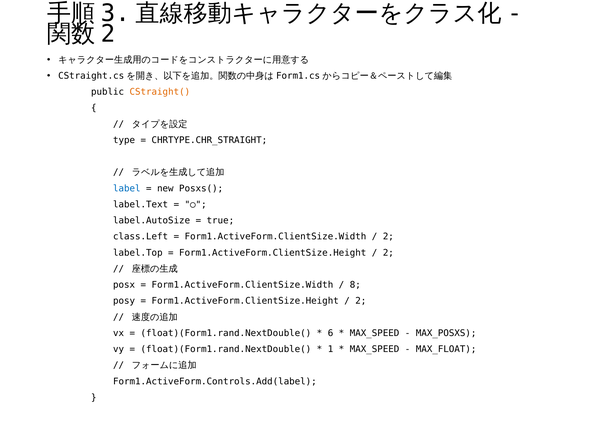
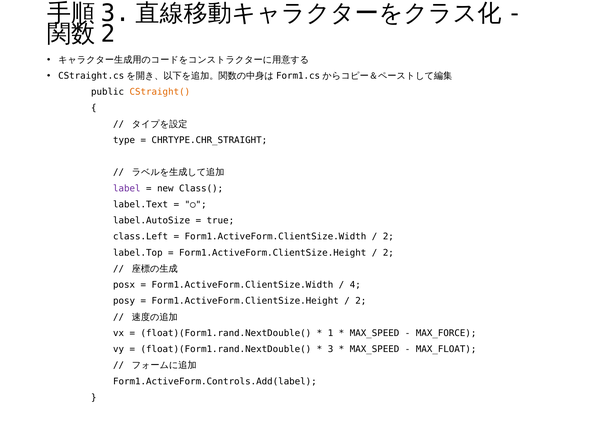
label colour: blue -> purple (127, 188)
Posxs(: Posxs( -> Class( (201, 188)
8: 8 -> 4 (355, 285)
6: 6 -> 1 (331, 333)
MAX_POSXS: MAX_POSXS -> MAX_FORCE (446, 333)
1: 1 -> 3 (331, 349)
